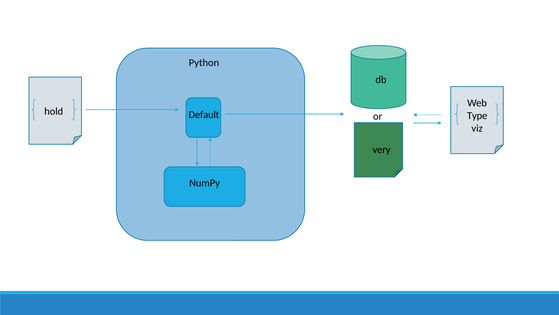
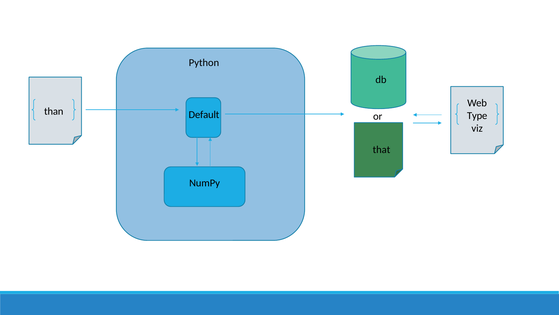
hold: hold -> than (54, 111)
very: very -> that (381, 150)
